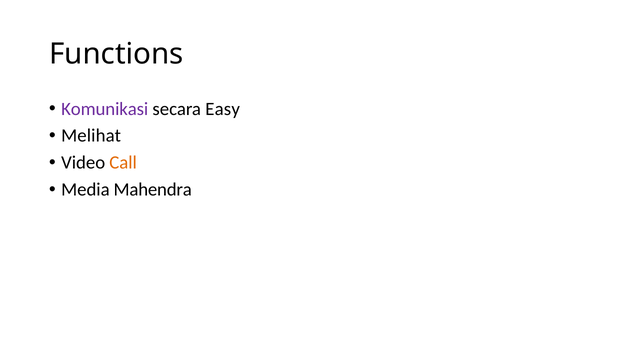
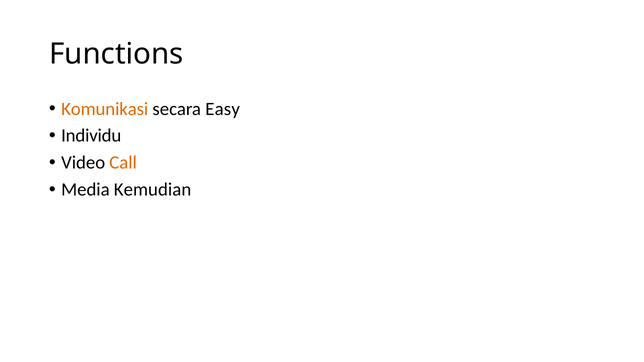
Komunikasi colour: purple -> orange (105, 109)
Melihat: Melihat -> Individu (91, 136)
Mahendra: Mahendra -> Kemudian (153, 190)
